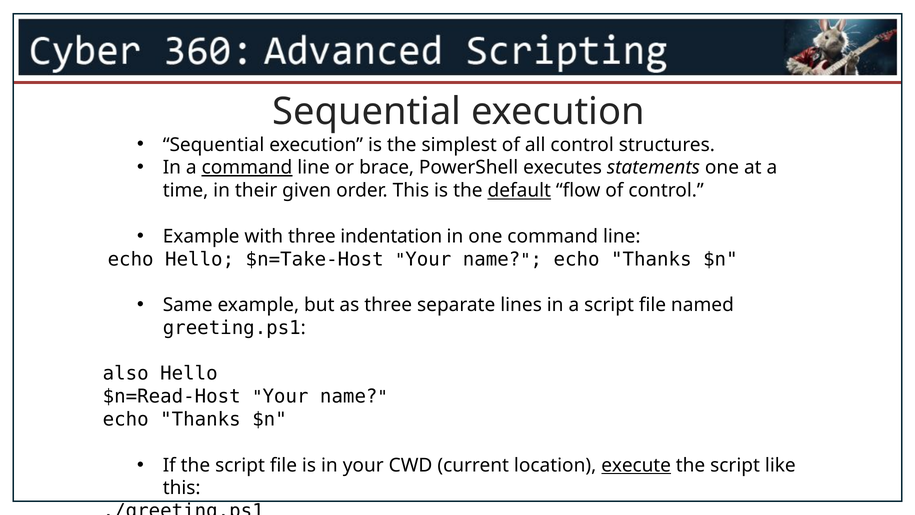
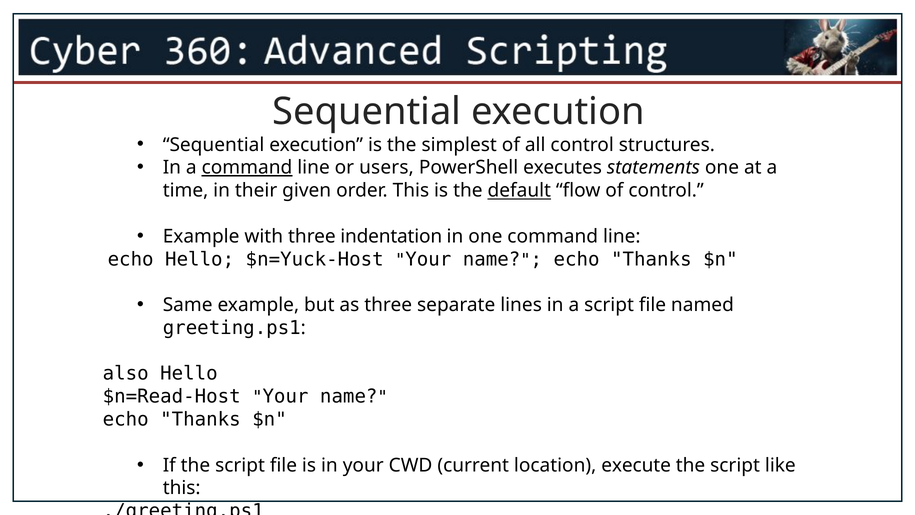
brace: brace -> users (386, 168)
$n=Take-Host: $n=Take-Host -> $n=Yuck-Host (315, 259)
execute underline: present -> none (636, 465)
